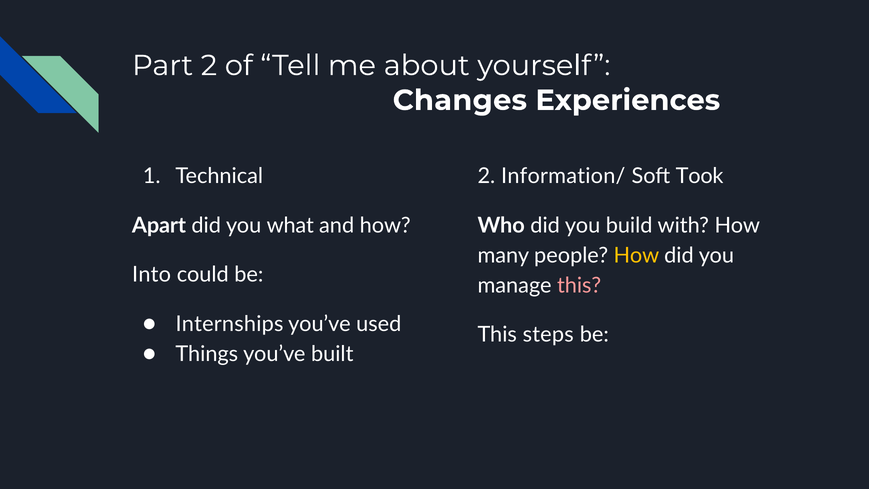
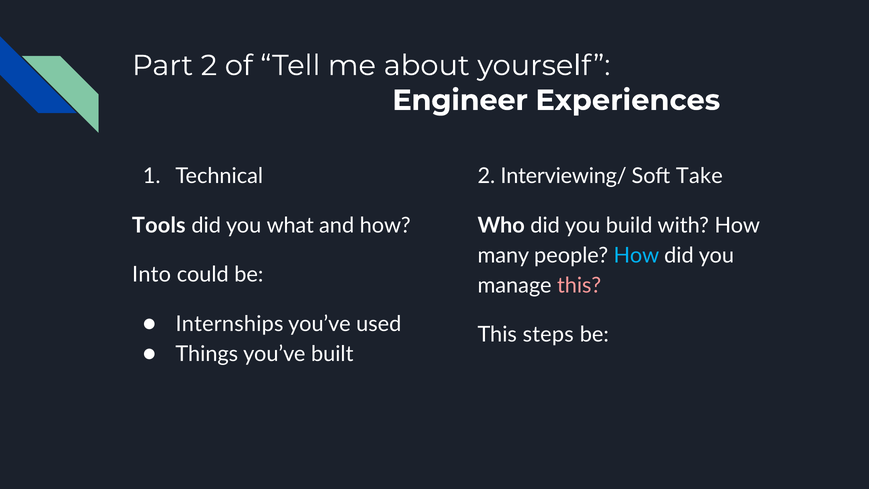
Changes: Changes -> Engineer (460, 100)
Information/: Information/ -> Interviewing/ (563, 176)
Took: Took -> Take (699, 176)
Apart: Apart -> Tools (159, 225)
How colour: yellow -> light blue (636, 255)
